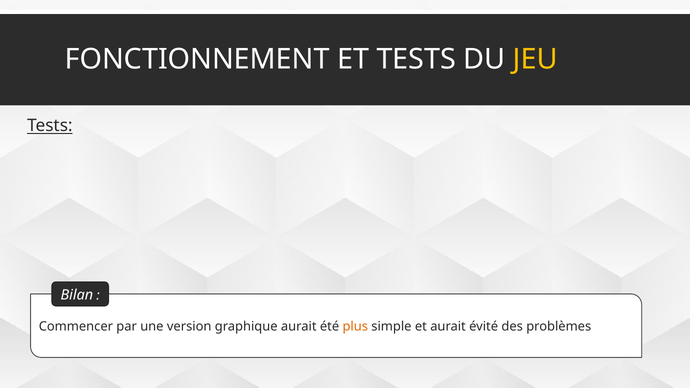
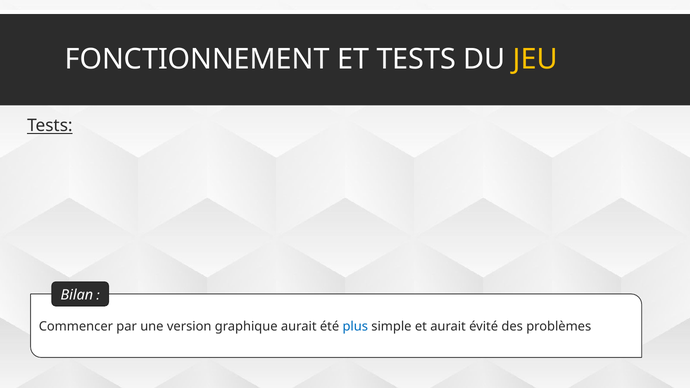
plus colour: orange -> blue (355, 327)
